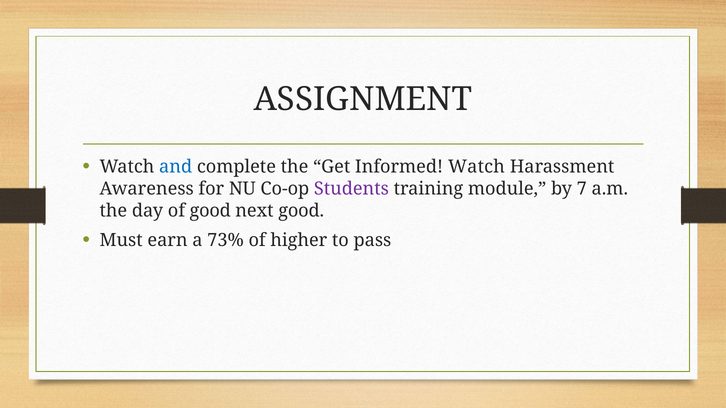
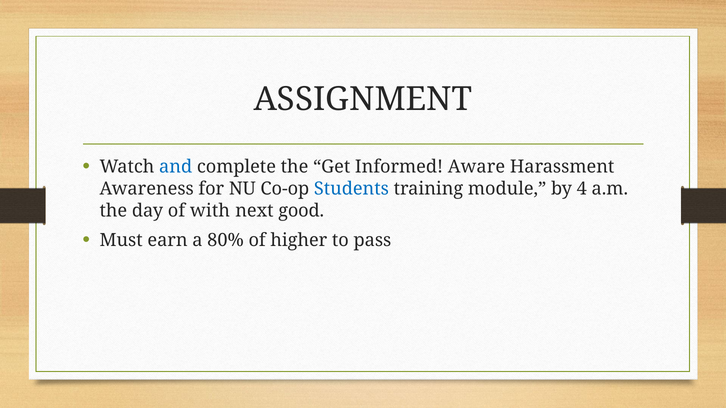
Informed Watch: Watch -> Aware (476, 167)
Students colour: purple -> blue (351, 189)
7: 7 -> 4 (582, 189)
of good: good -> with (210, 211)
73%: 73% -> 80% (226, 241)
